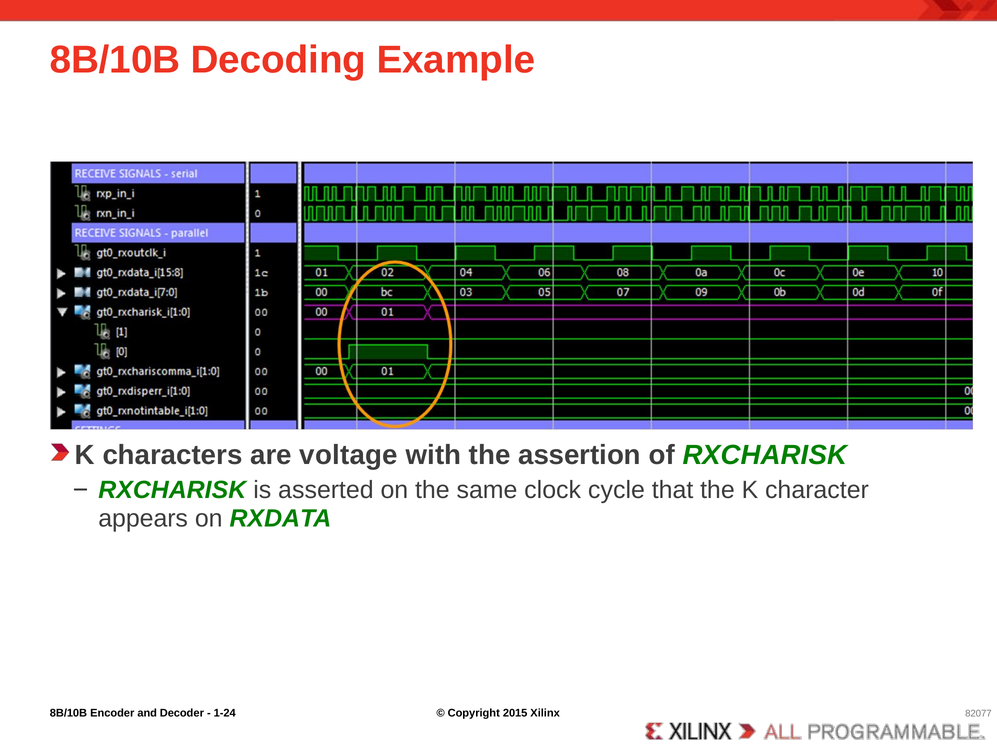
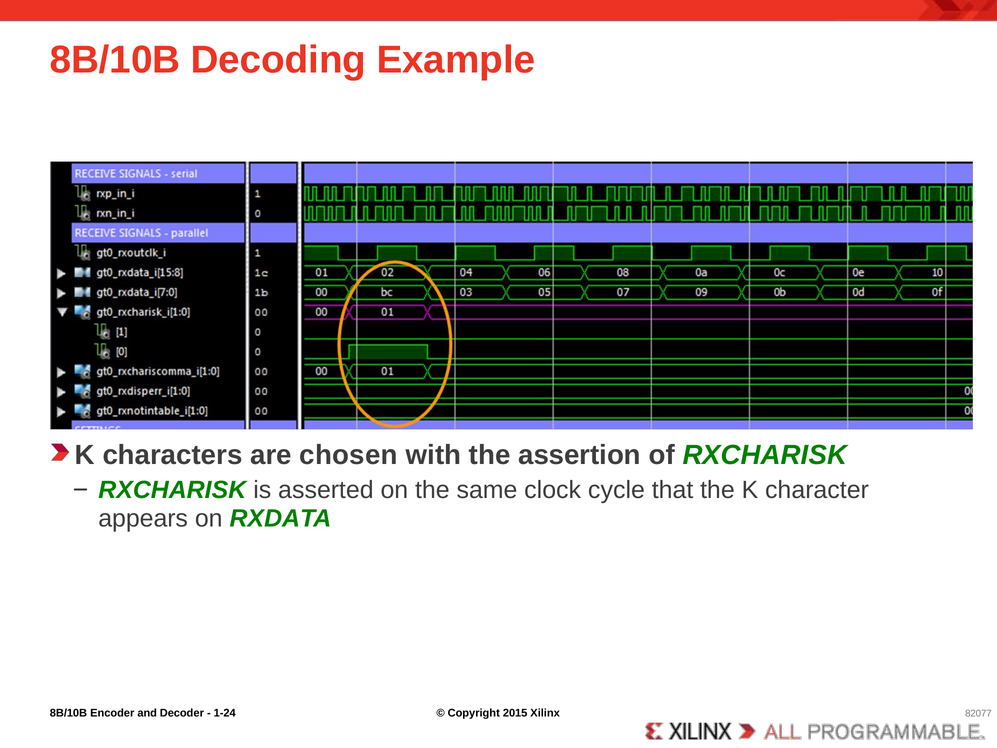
voltage: voltage -> chosen (349, 455)
